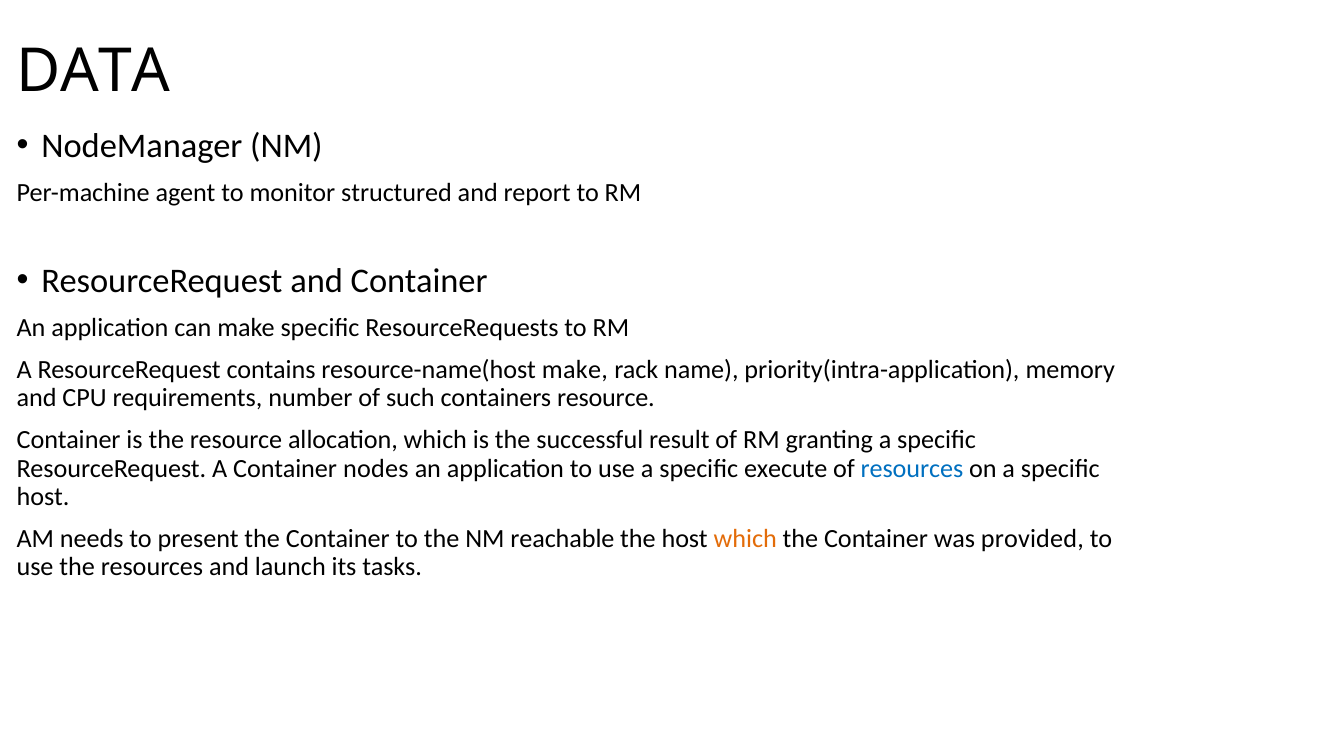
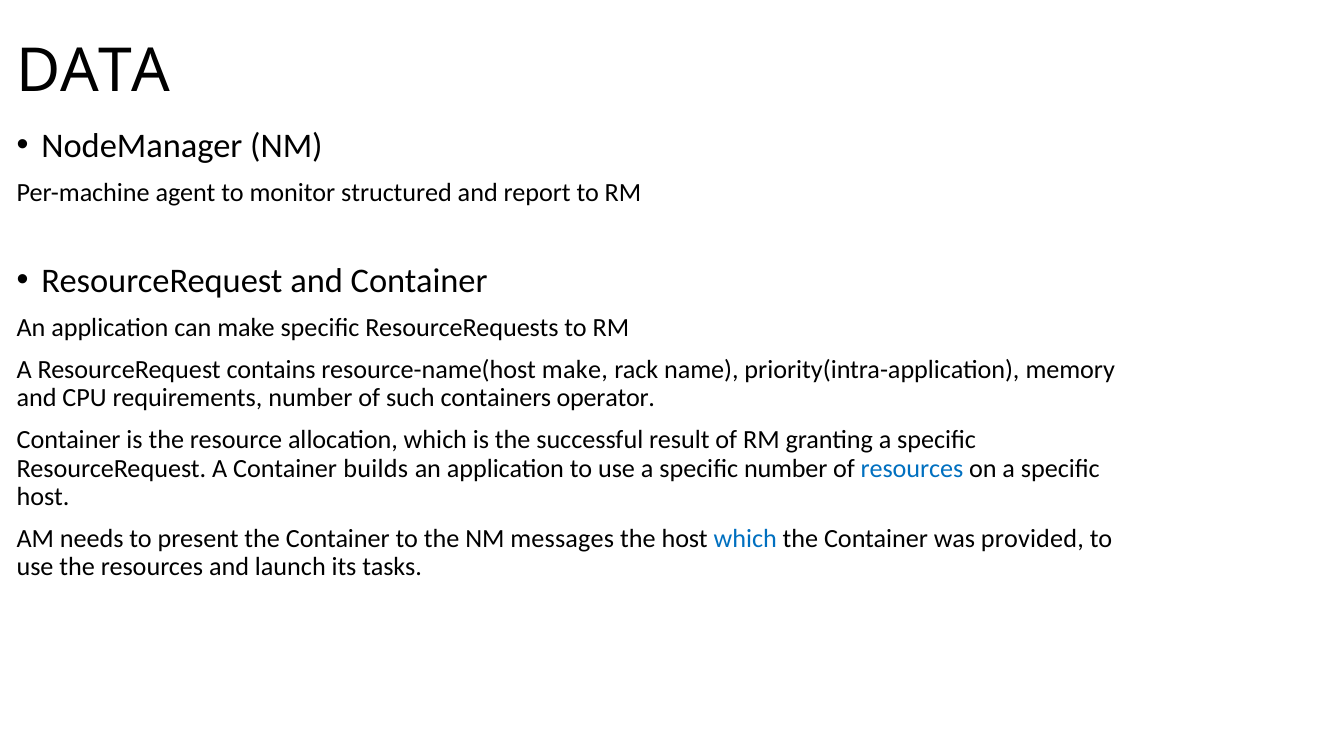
containers resource: resource -> operator (606, 398)
nodes: nodes -> builds (376, 468)
specific execute: execute -> number (786, 468)
reachable: reachable -> messages (562, 539)
which colour: orange -> blue (745, 539)
